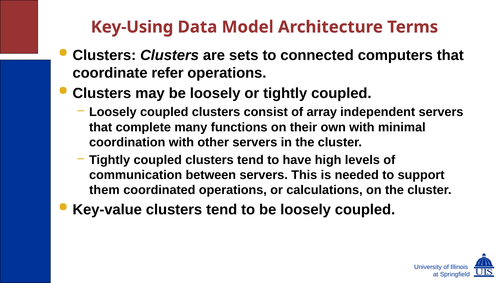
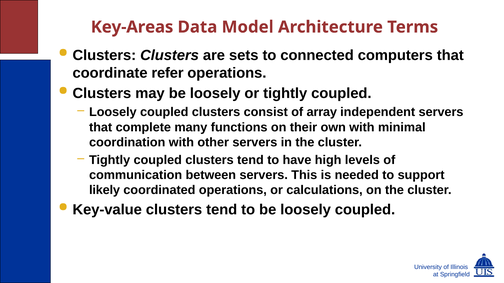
Key-Using: Key-Using -> Key-Areas (132, 27)
them: them -> likely (105, 190)
